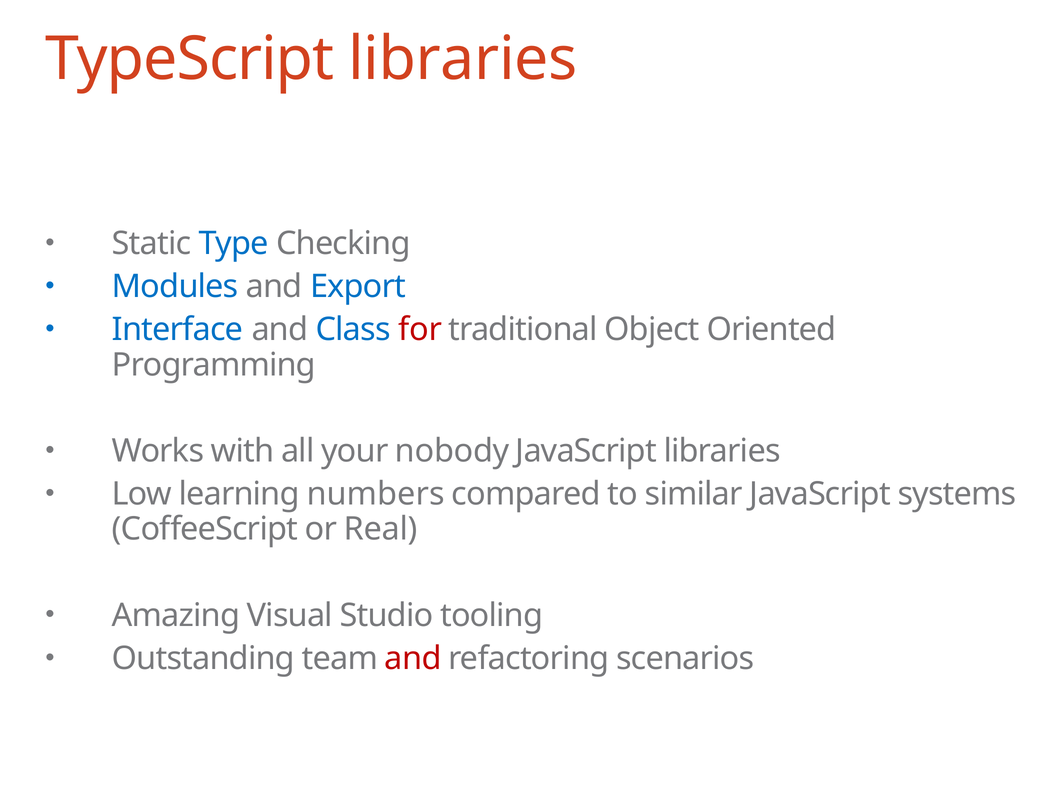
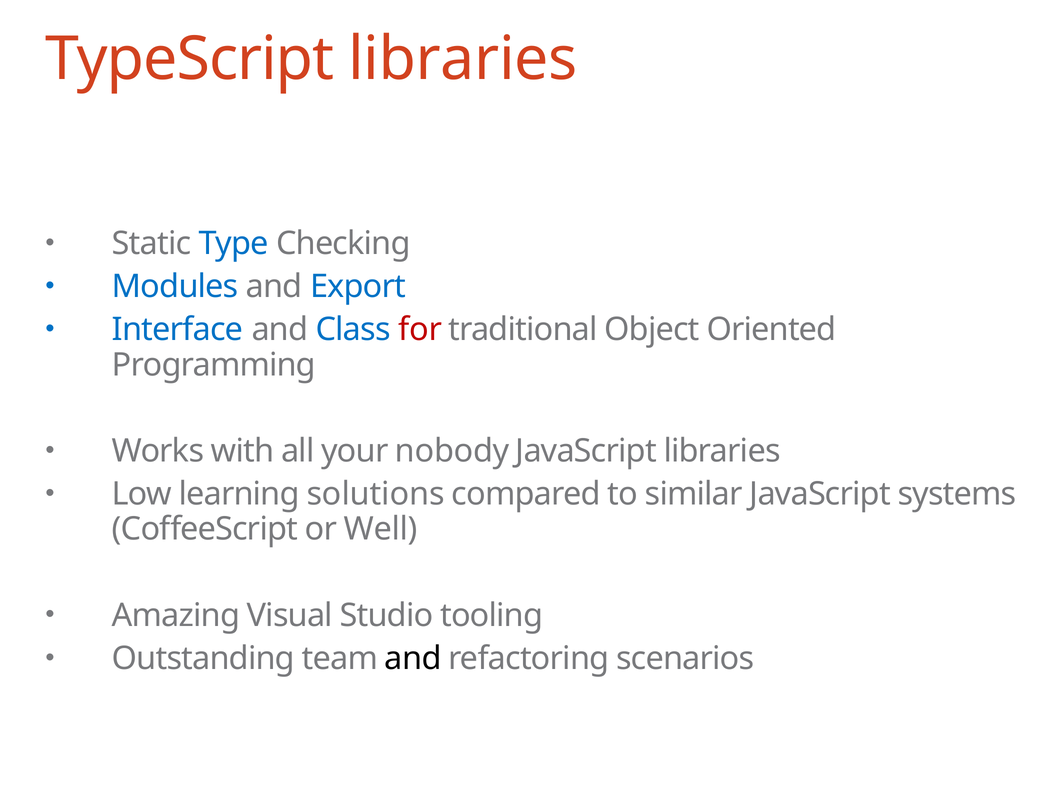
numbers: numbers -> solutions (376, 494)
Real: Real -> Well (381, 529)
and colour: red -> black (413, 658)
